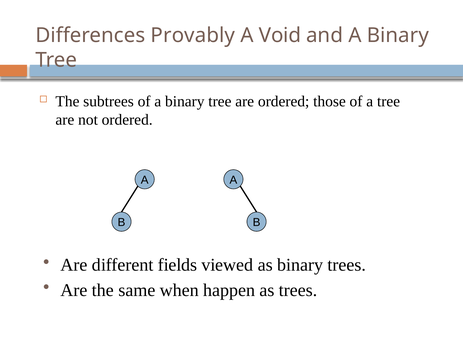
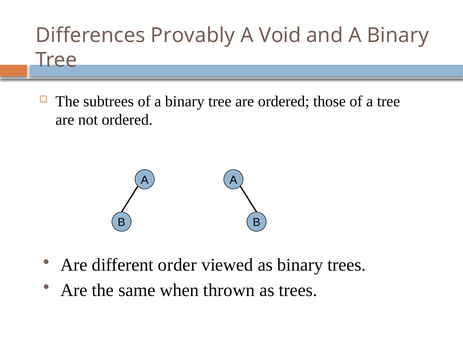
fields: fields -> order (177, 265)
happen: happen -> thrown (229, 290)
